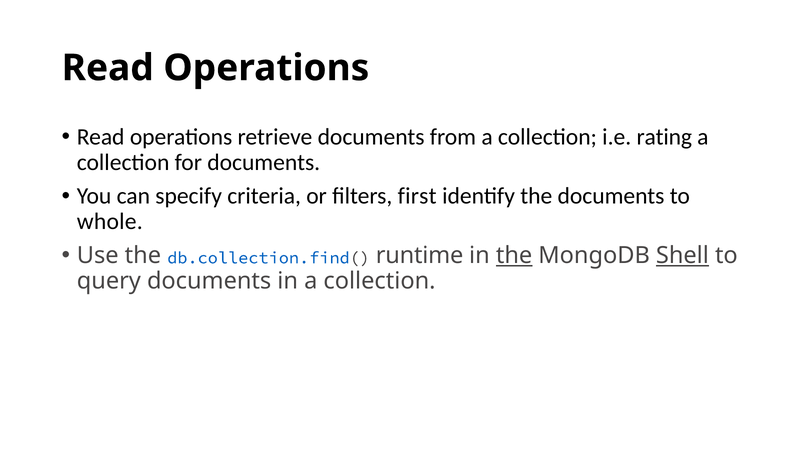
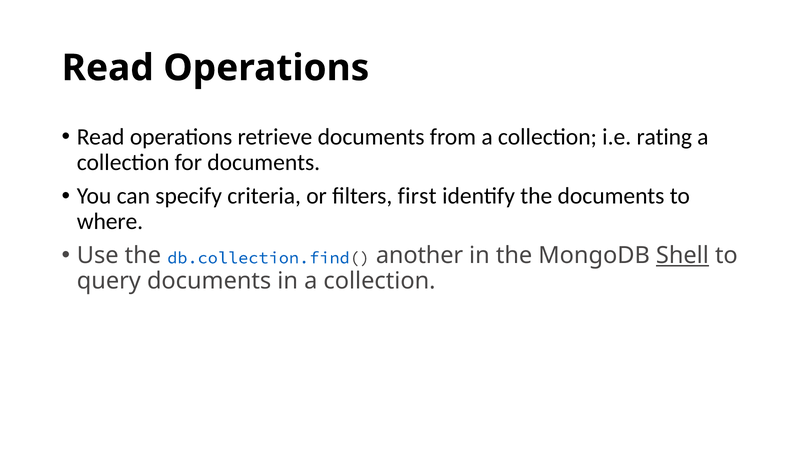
whole: whole -> where (110, 222)
runtime: runtime -> another (420, 256)
the underline: present -> none (514, 256)
